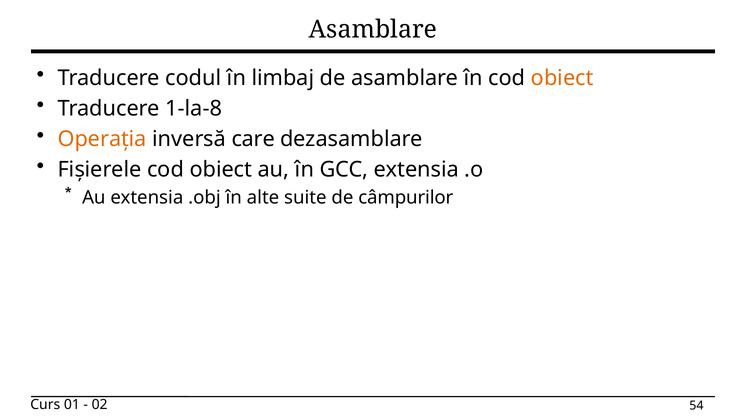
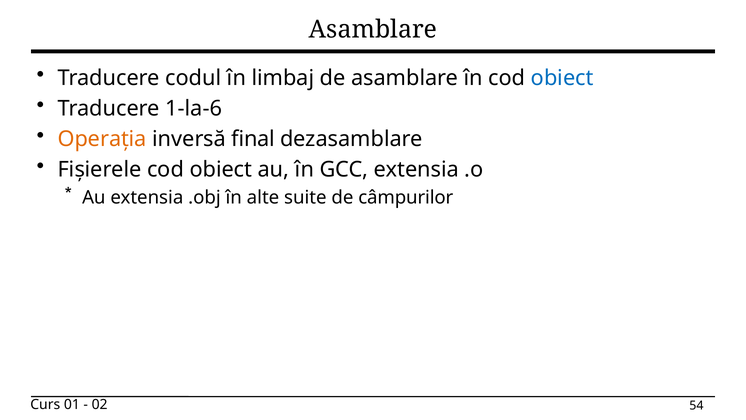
obiect colour: orange -> blue (562, 78)
1-la-8: 1-la-8 -> 1-la-6 (194, 108)
care: care -> final (253, 139)
